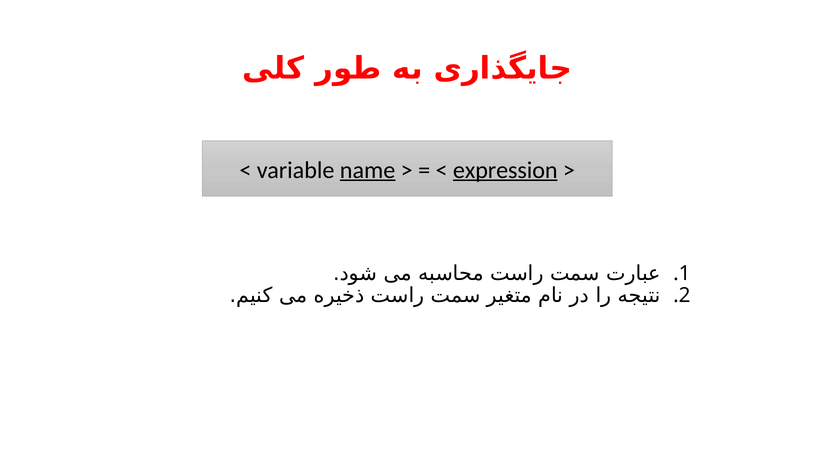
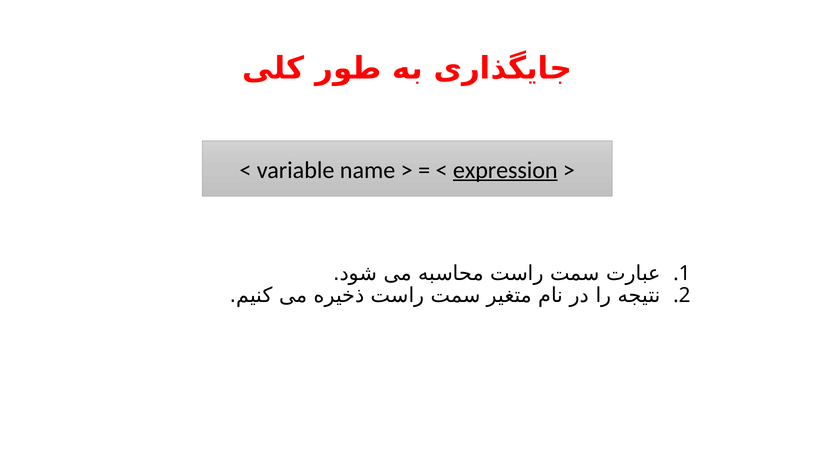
name underline: present -> none (368, 170)
